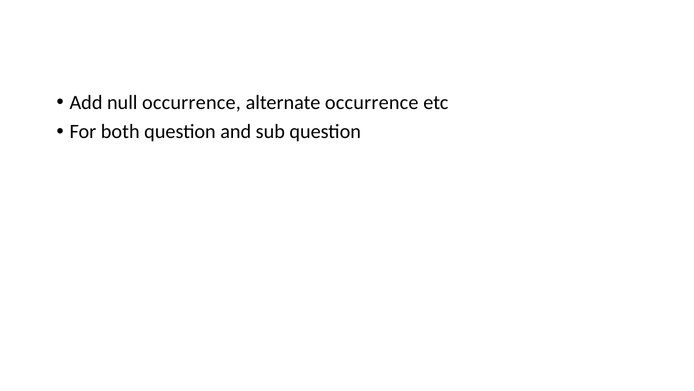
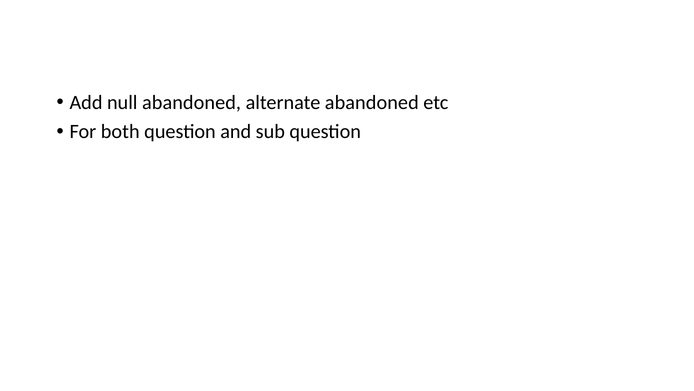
null occurrence: occurrence -> abandoned (192, 102)
alternate occurrence: occurrence -> abandoned (372, 102)
